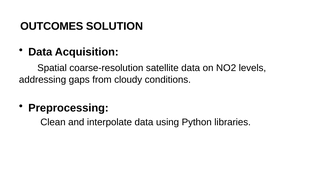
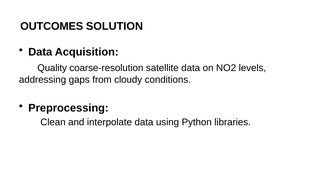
Spatial: Spatial -> Quality (52, 68)
